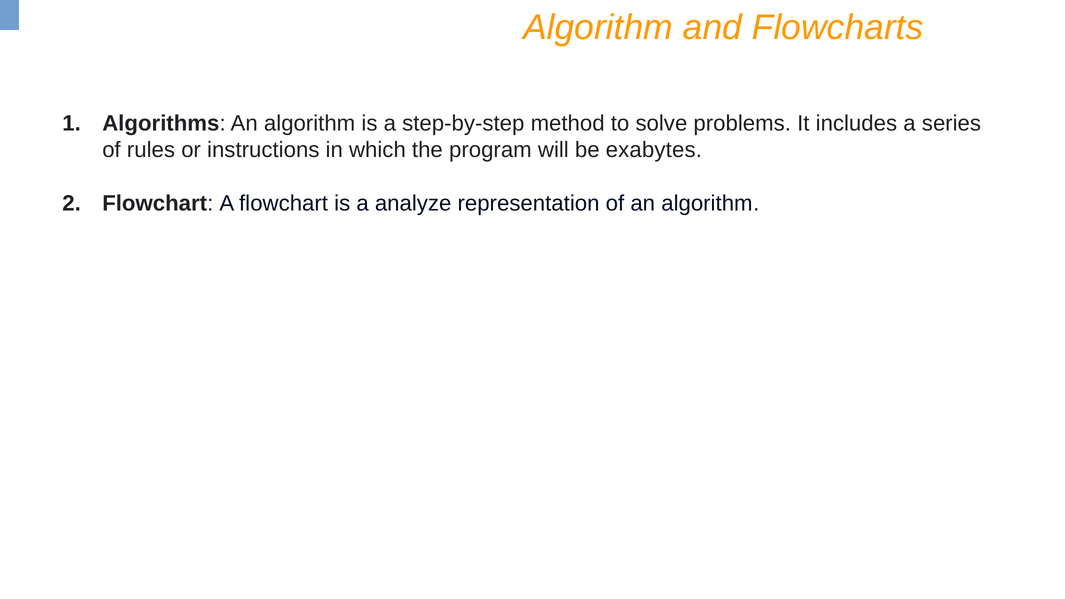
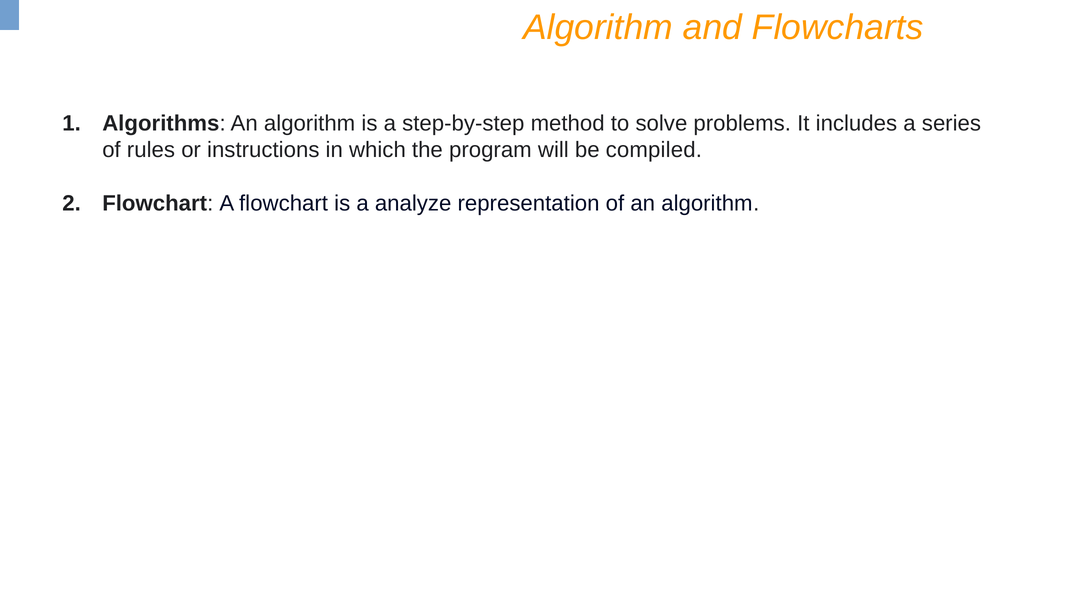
exabytes: exabytes -> compiled (654, 150)
